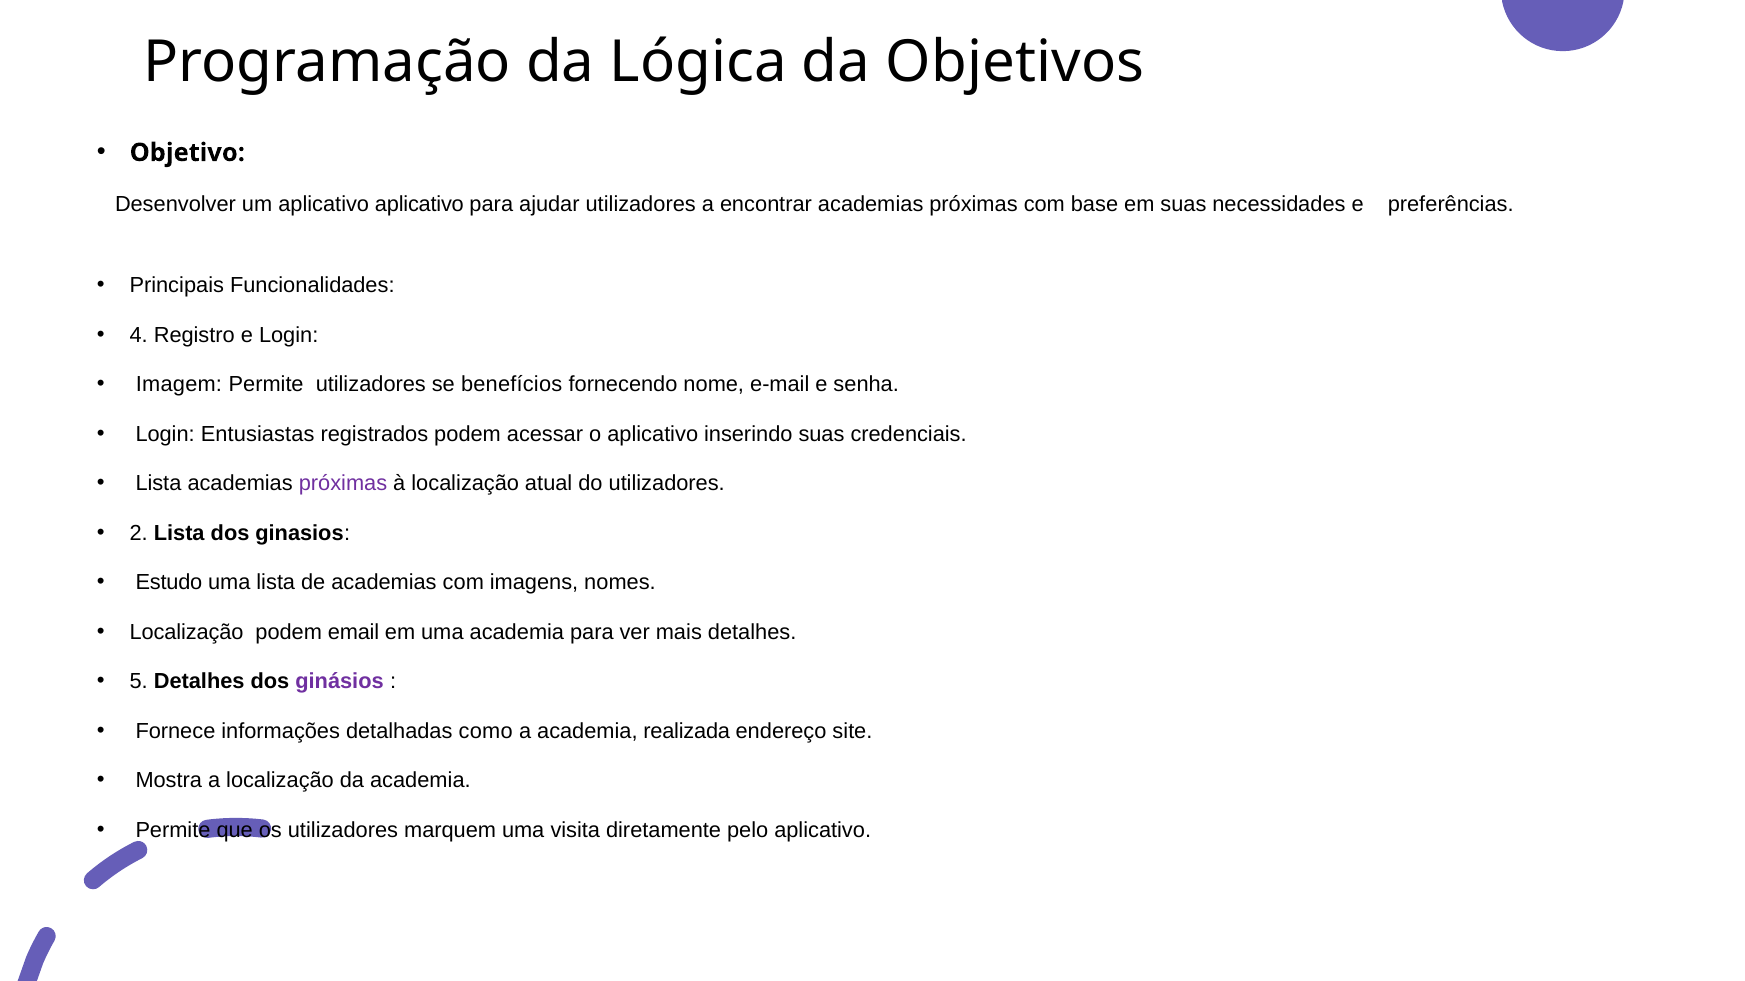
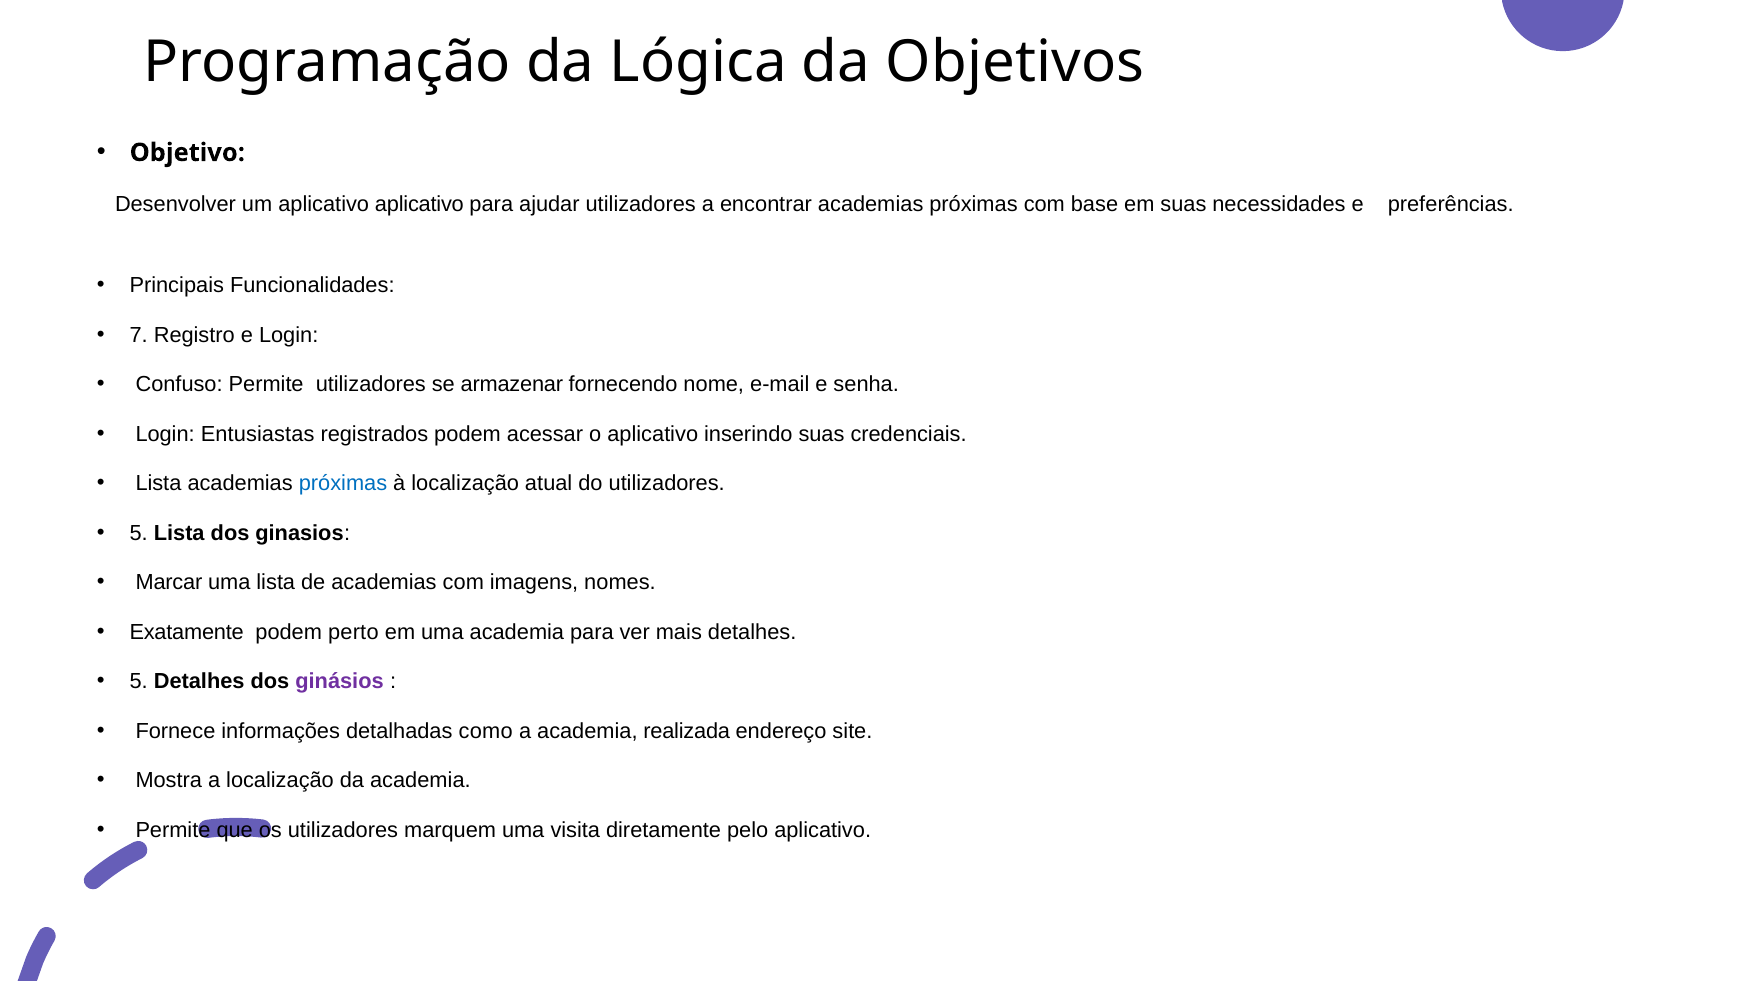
4: 4 -> 7 (139, 335)
Imagem: Imagem -> Confuso (179, 385)
benefícios: benefícios -> armazenar (512, 385)
próximas colour: purple -> blue (343, 484)
2: 2 -> 5 (139, 533)
Estudo: Estudo -> Marcar (169, 583)
Localização: Localização -> Exatamente (187, 633)
email: email -> perto (353, 633)
